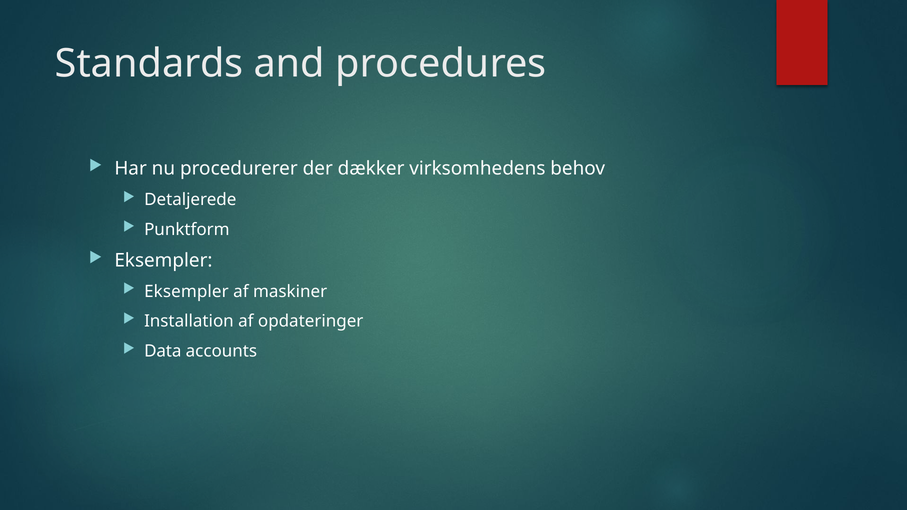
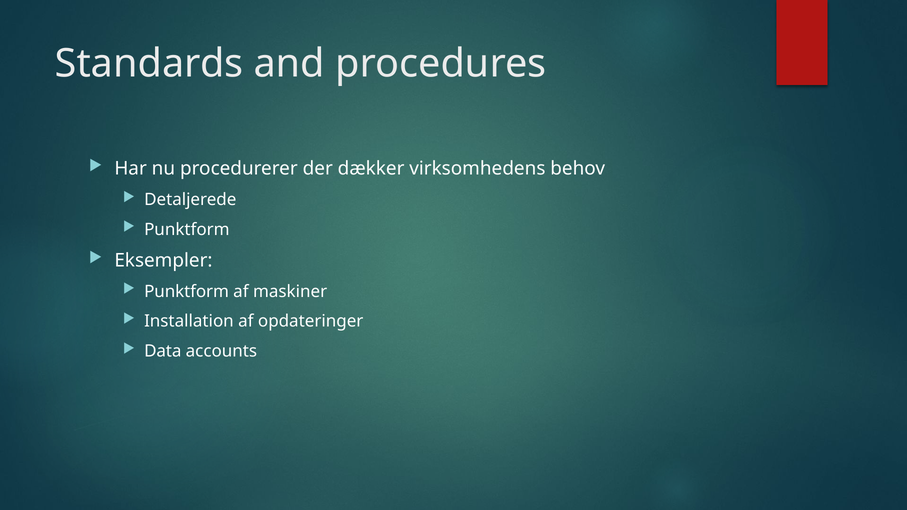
Eksempler: Eksempler -> Punktform (187, 292)
